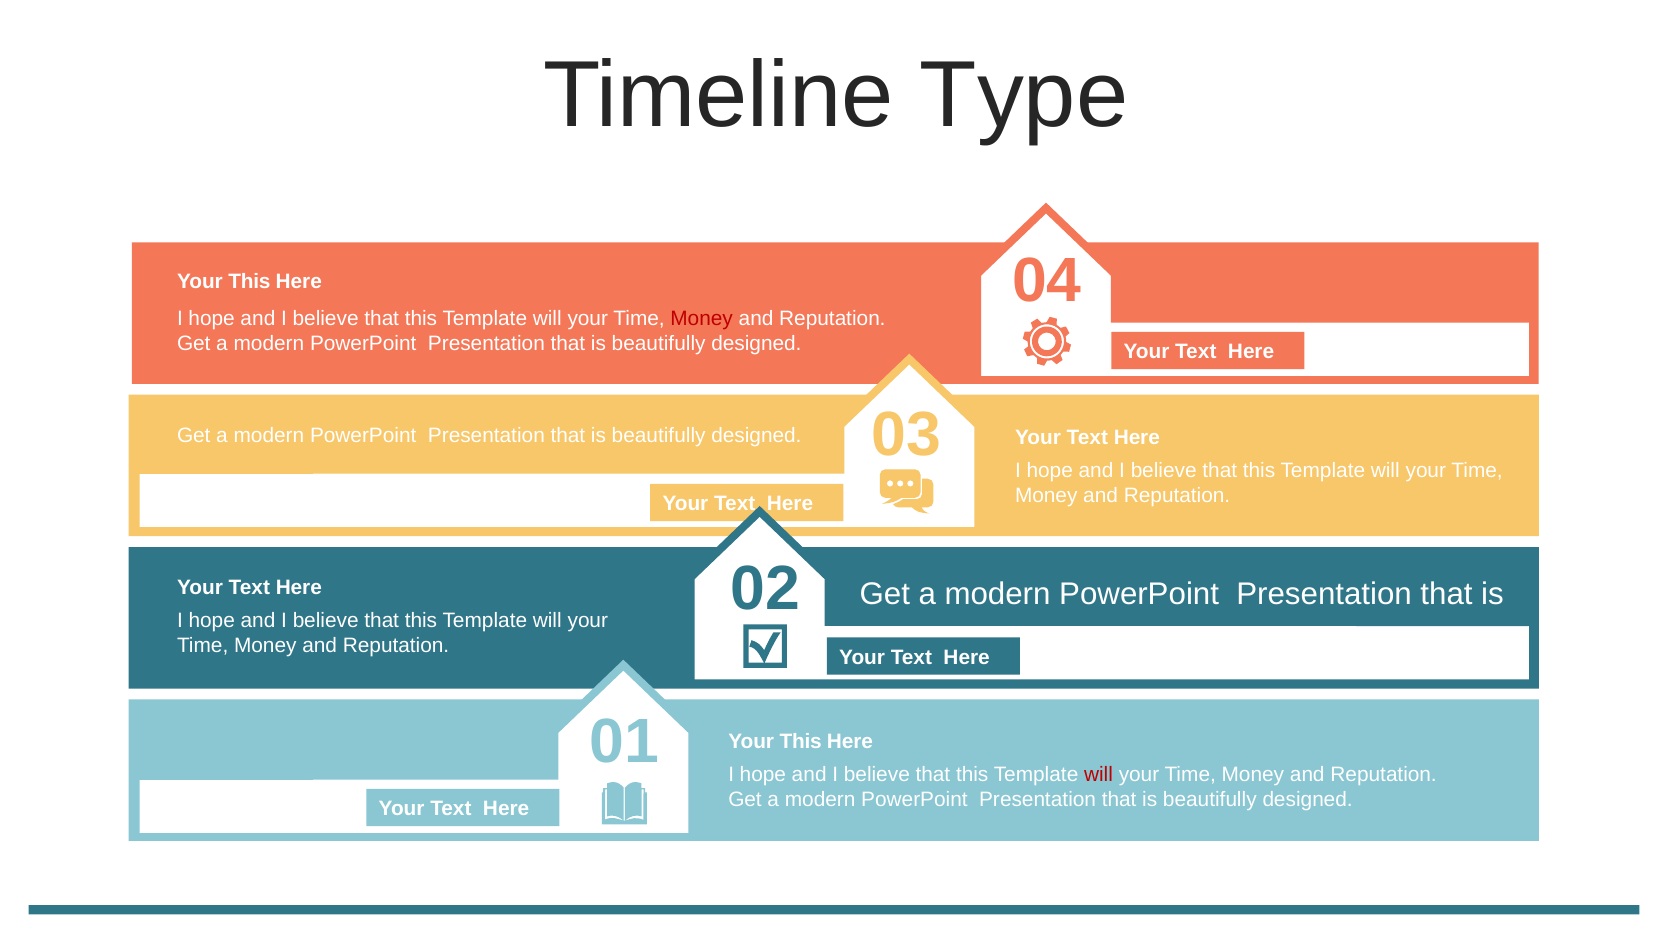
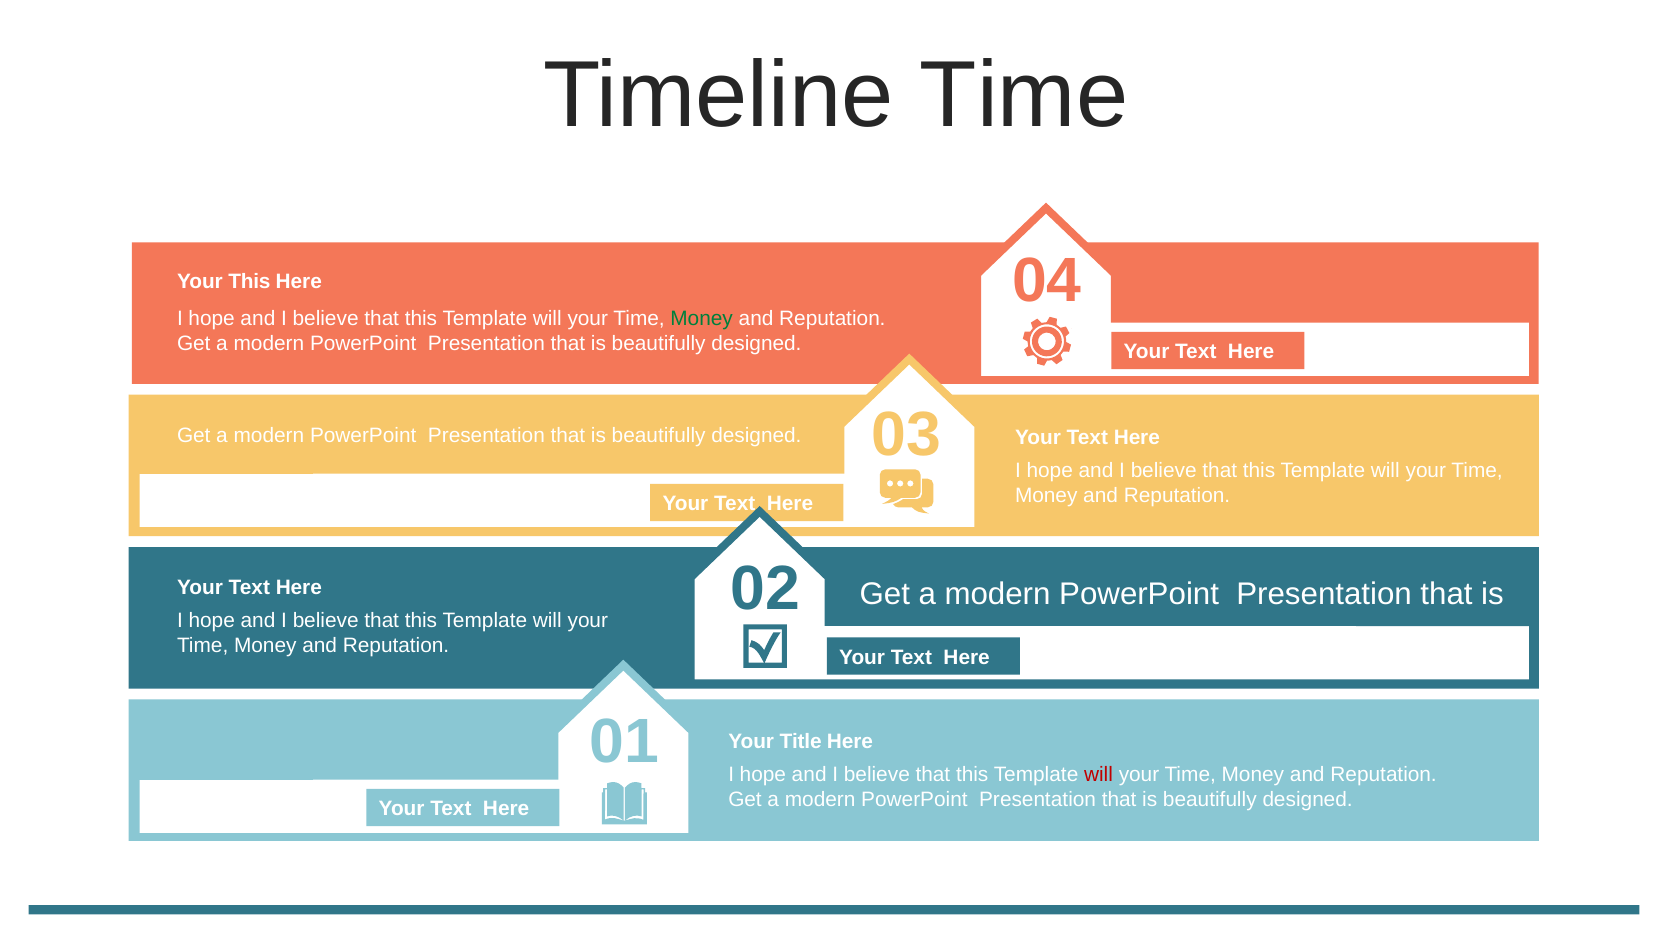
Timeline Type: Type -> Time (1024, 95)
Money colour: red -> green (702, 318)
This: This -> Title (801, 742)
